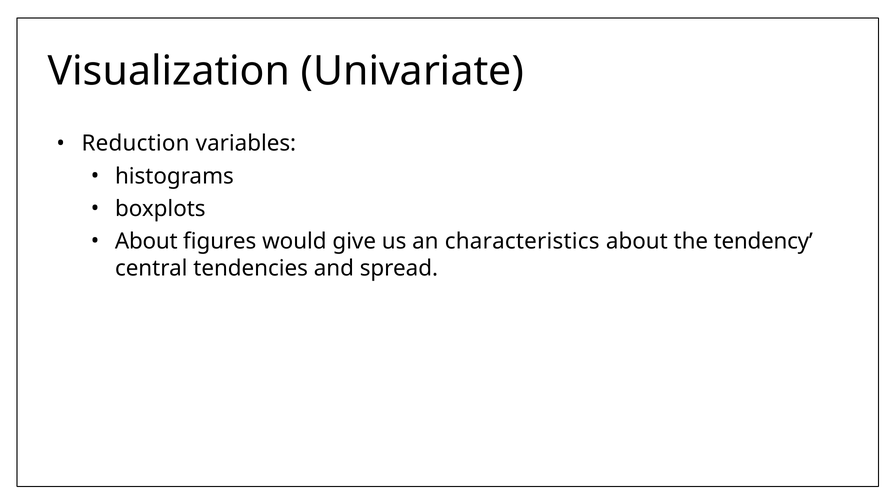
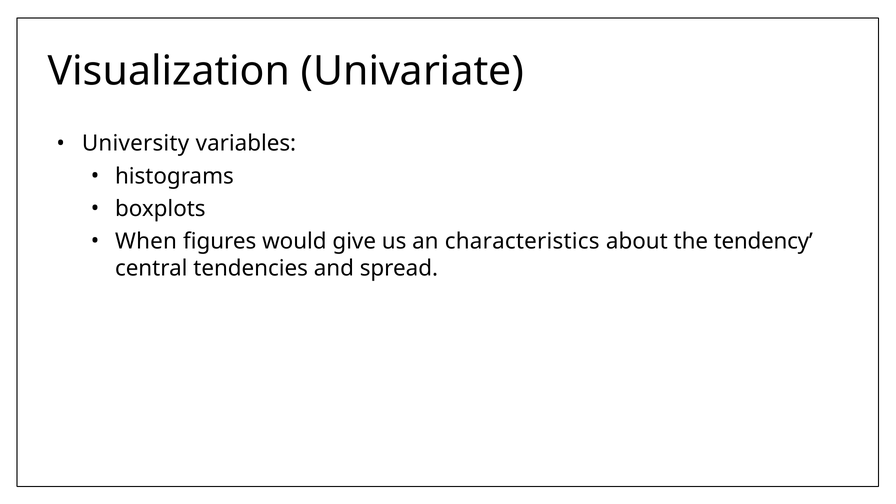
Reduction: Reduction -> University (136, 143)
About: About -> When (146, 241)
